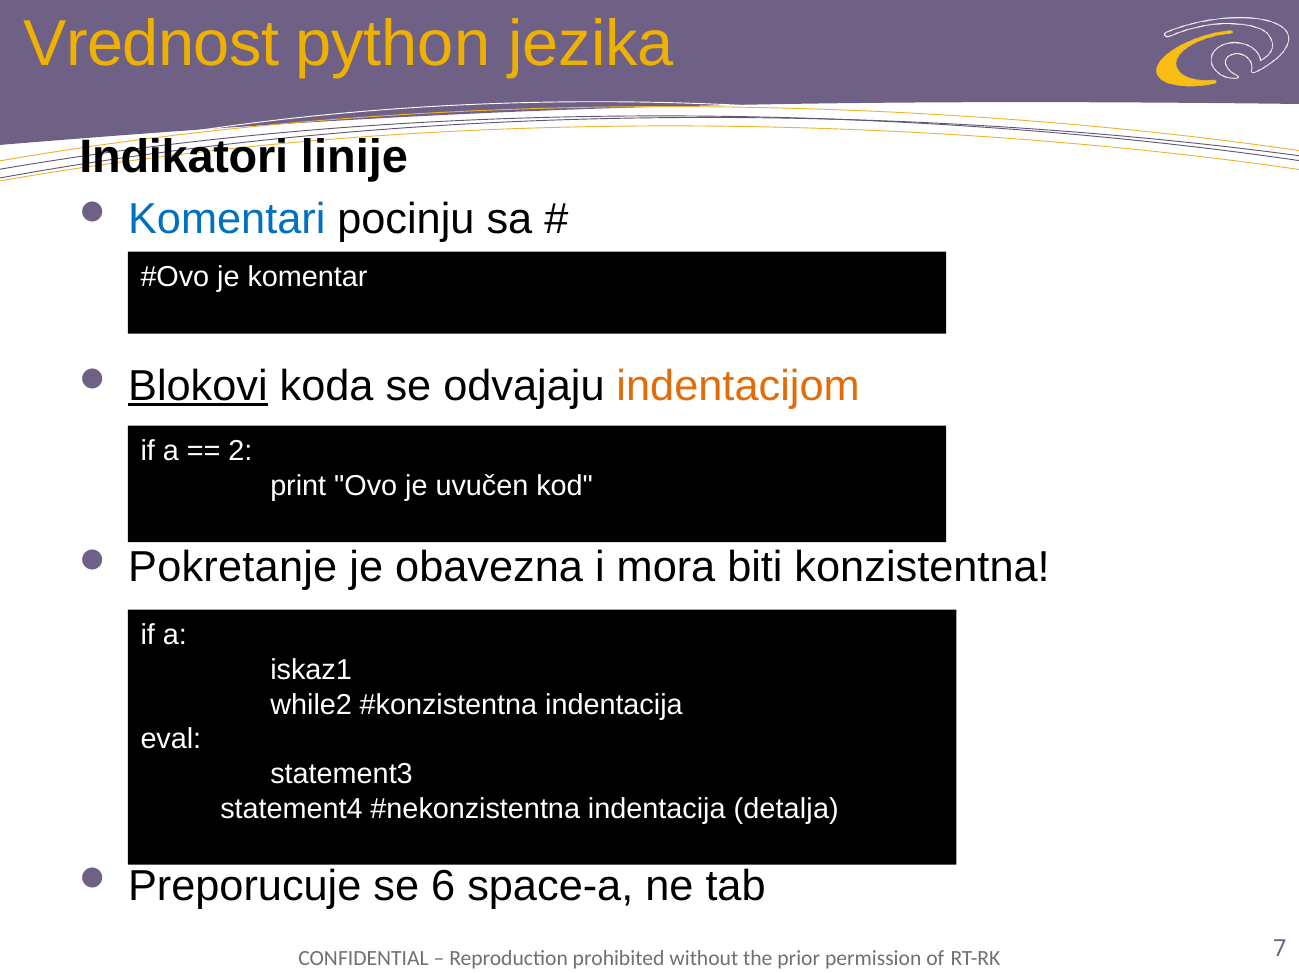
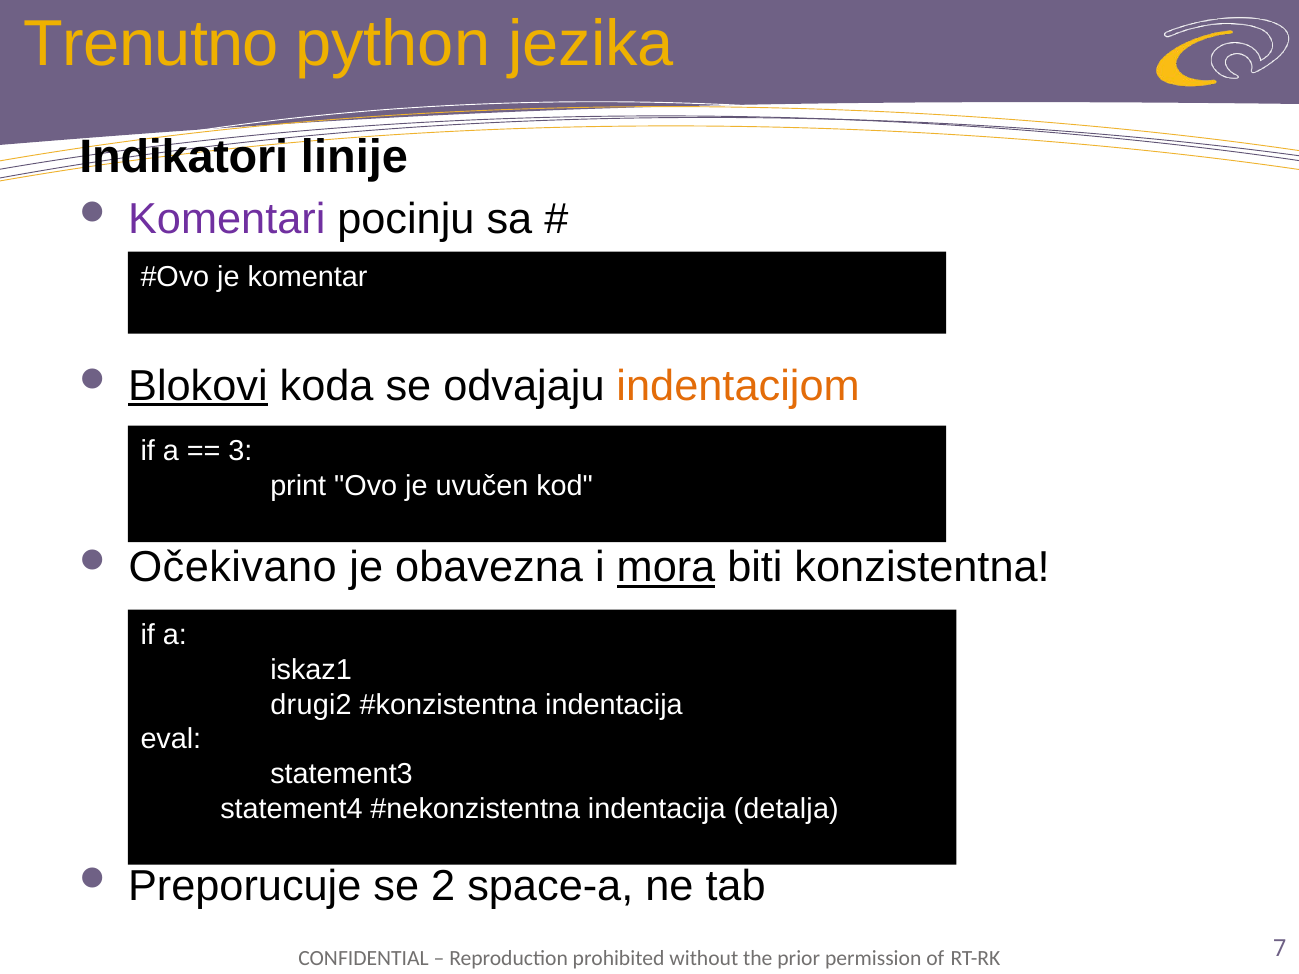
Vrednost: Vrednost -> Trenutno (151, 44)
Komentari colour: blue -> purple (227, 219)
2: 2 -> 3 (240, 451)
Pokretanje: Pokretanje -> Očekivano (233, 568)
mora underline: none -> present (666, 568)
while2: while2 -> drugi2 (311, 705)
6: 6 -> 2 (443, 886)
